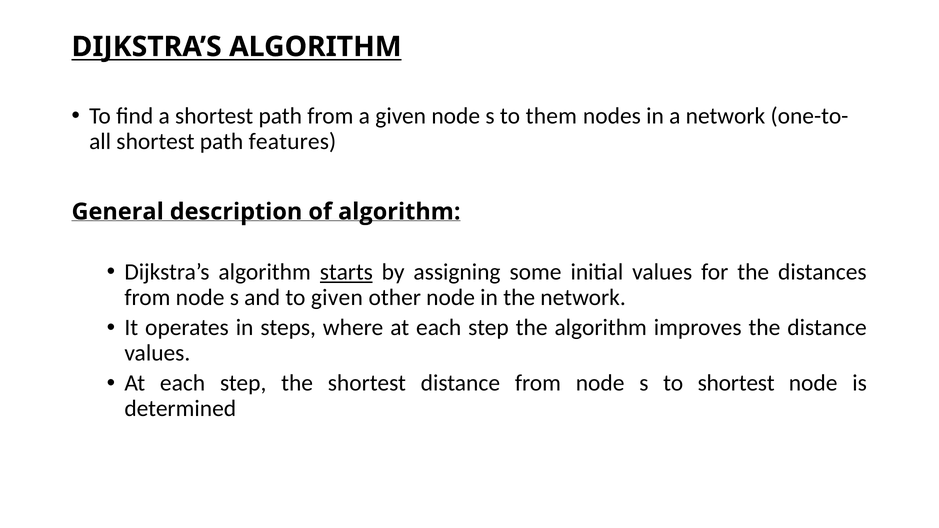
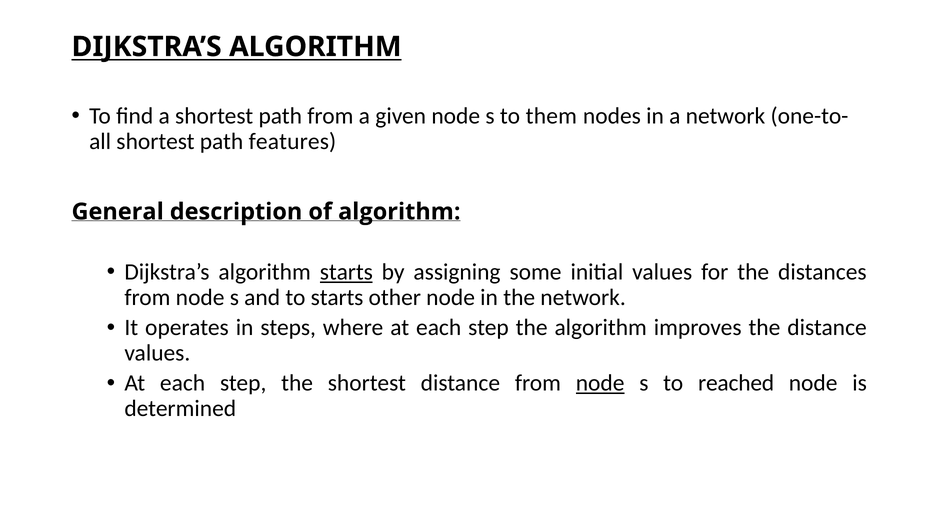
to given: given -> starts (337, 298)
node underline: none -> present (600, 383)
to shortest: shortest -> reached (736, 383)
